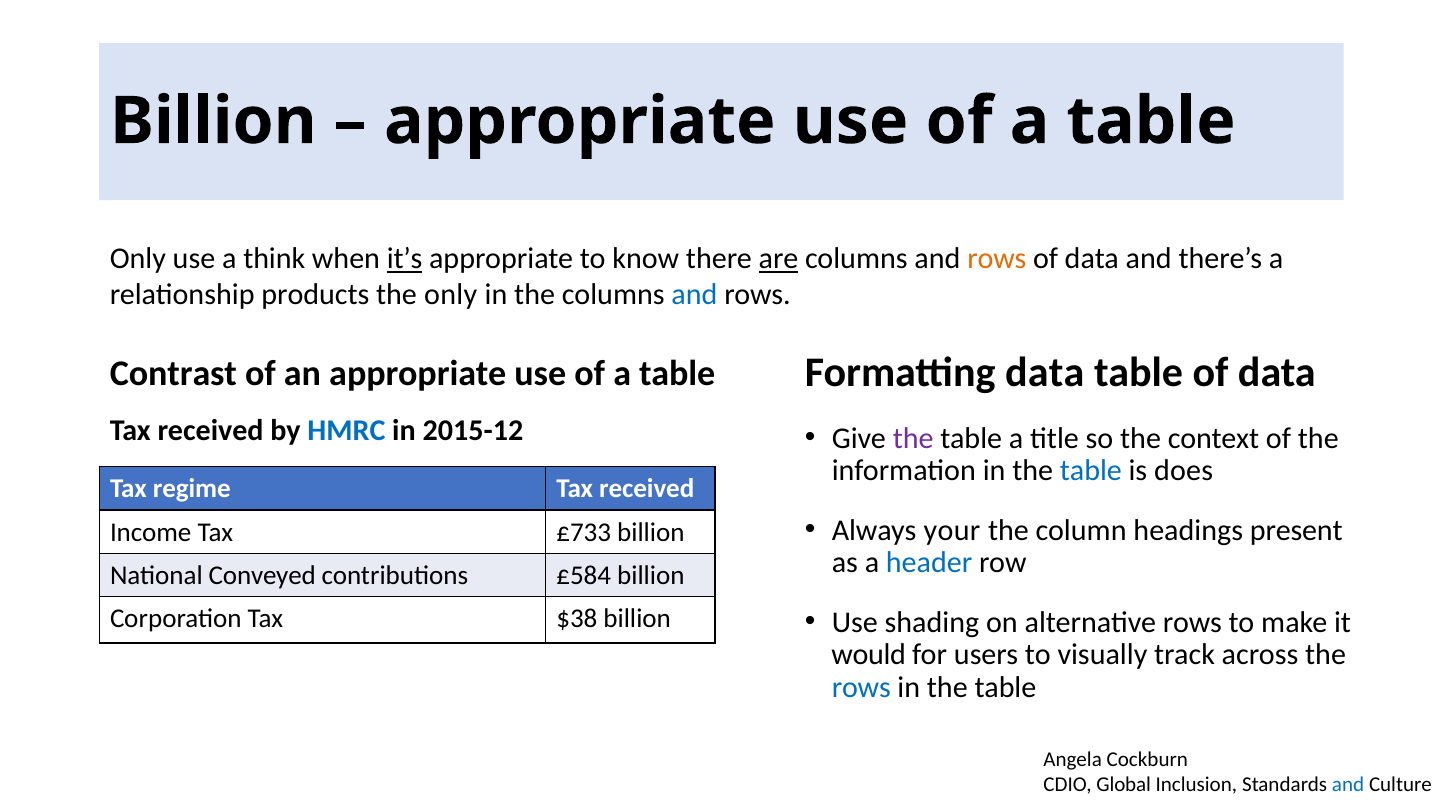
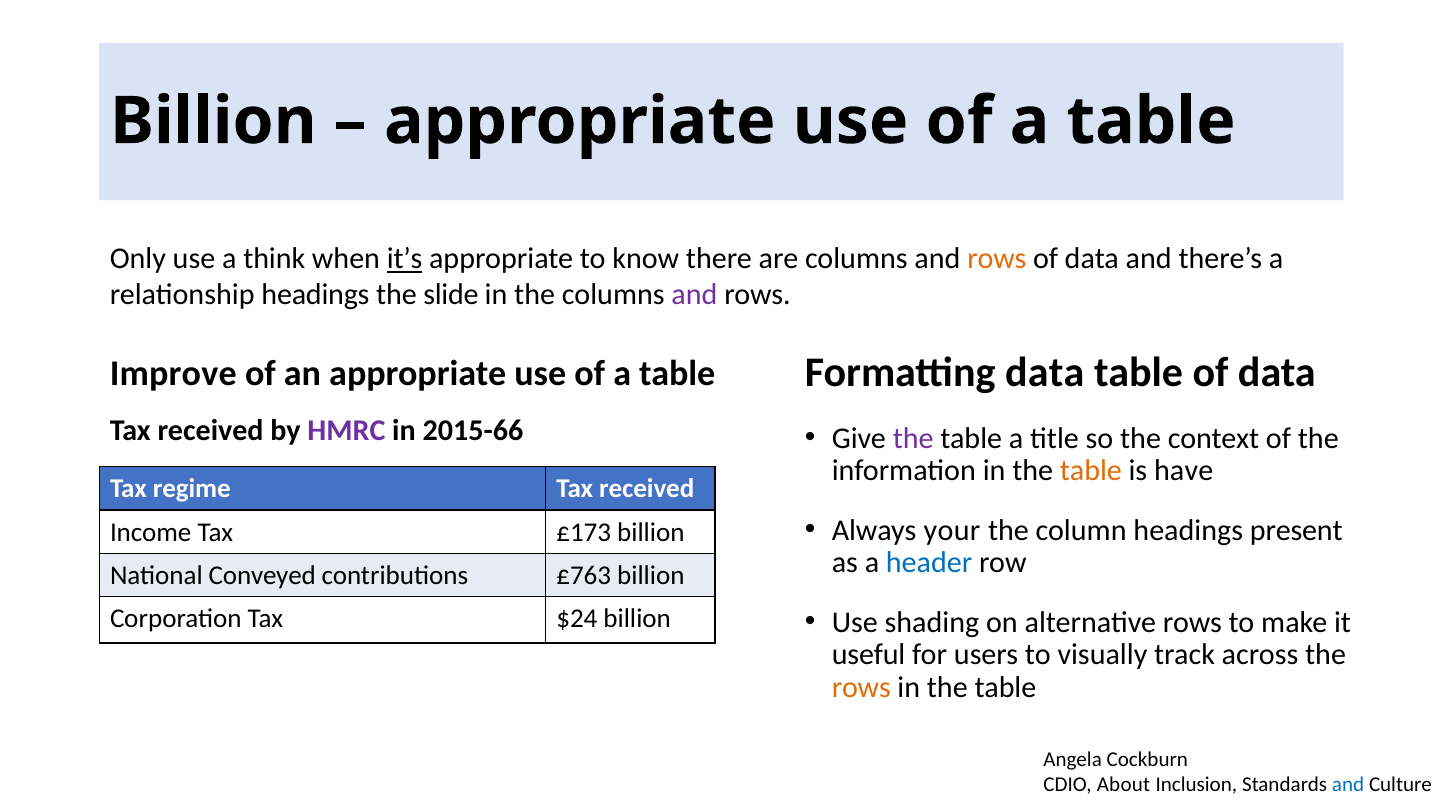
are underline: present -> none (779, 259)
relationship products: products -> headings (315, 295)
the only: only -> slide (451, 295)
and colour: blue -> purple (694, 295)
Contrast: Contrast -> Improve (173, 374)
HMRC colour: blue -> purple (346, 431)
2015-12: 2015-12 -> 2015-66 (473, 431)
table colour: blue -> orange (1091, 471)
does: does -> have (1184, 471)
£733: £733 -> £173 (584, 532)
£584: £584 -> £763 (584, 575)
$38: $38 -> $24 (577, 619)
would: would -> useful (869, 655)
rows colour: blue -> orange (861, 687)
Global: Global -> About (1123, 784)
